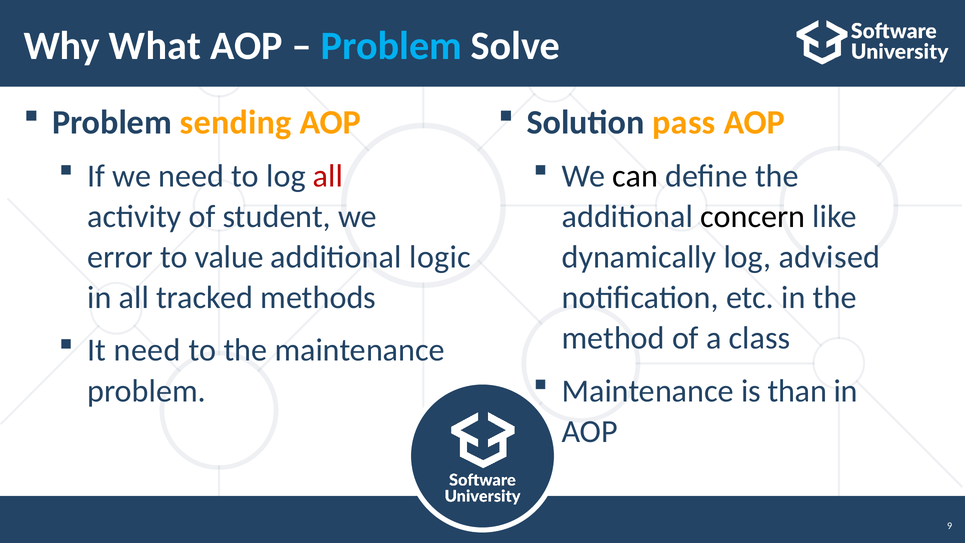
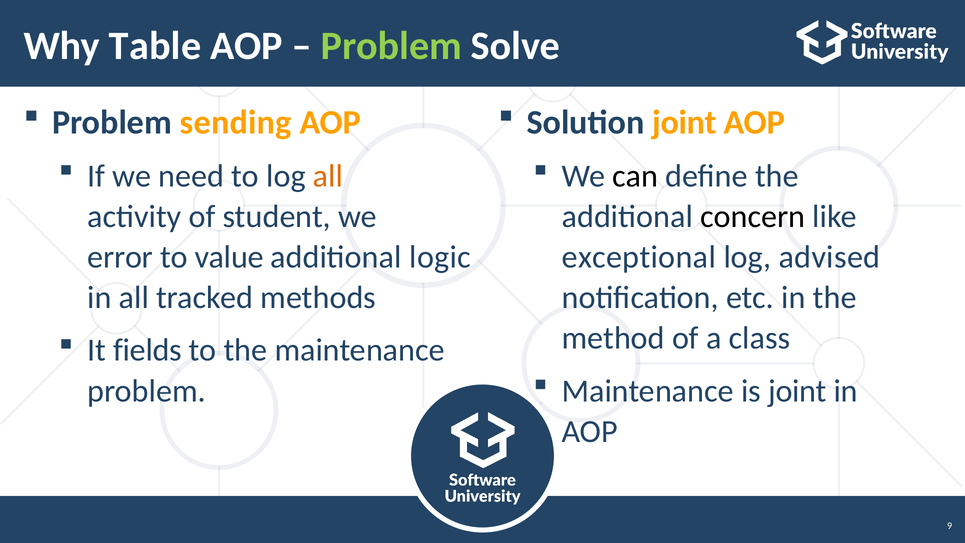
What: What -> Table (155, 46)
Problem colour: light blue -> light green (391, 46)
Solution pass: pass -> joint (684, 122)
all colour: red -> orange (328, 176)
dynamically: dynamically -> exceptional (639, 257)
It need: need -> fields (148, 350)
is than: than -> joint (797, 391)
